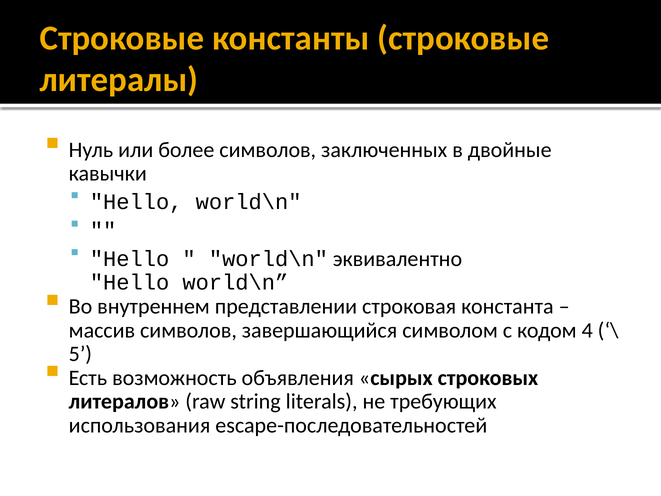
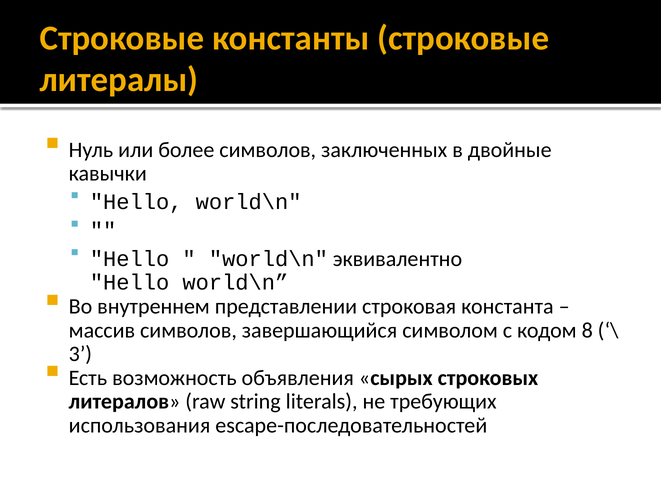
4: 4 -> 8 (587, 330)
5: 5 -> 3 (80, 354)
